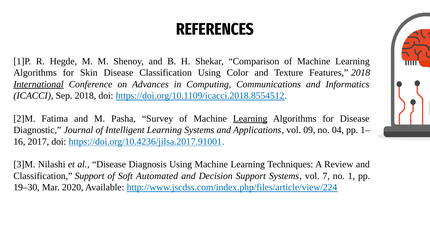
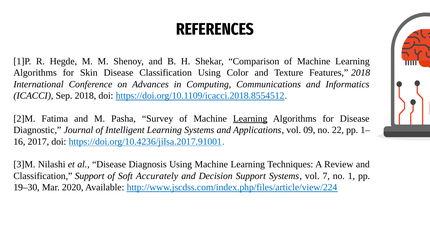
International underline: present -> none (39, 84)
04: 04 -> 22 (338, 130)
Automated: Automated -> Accurately (157, 176)
